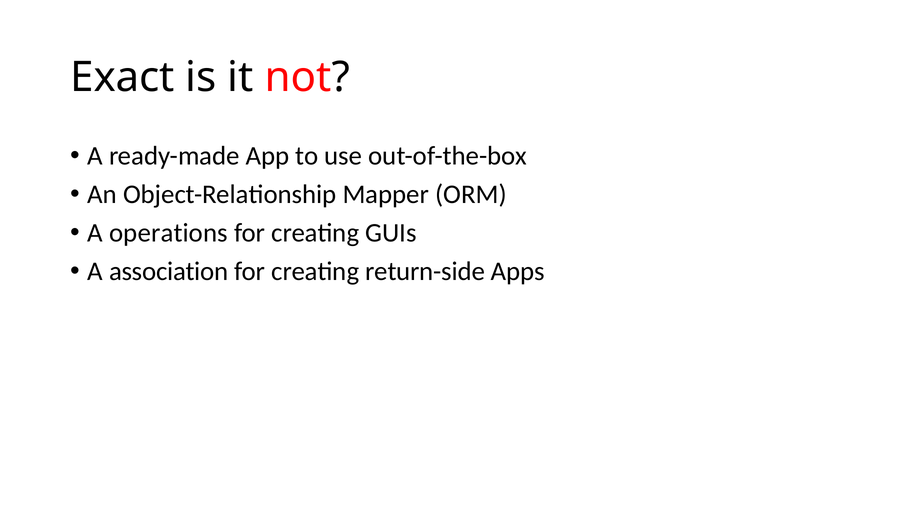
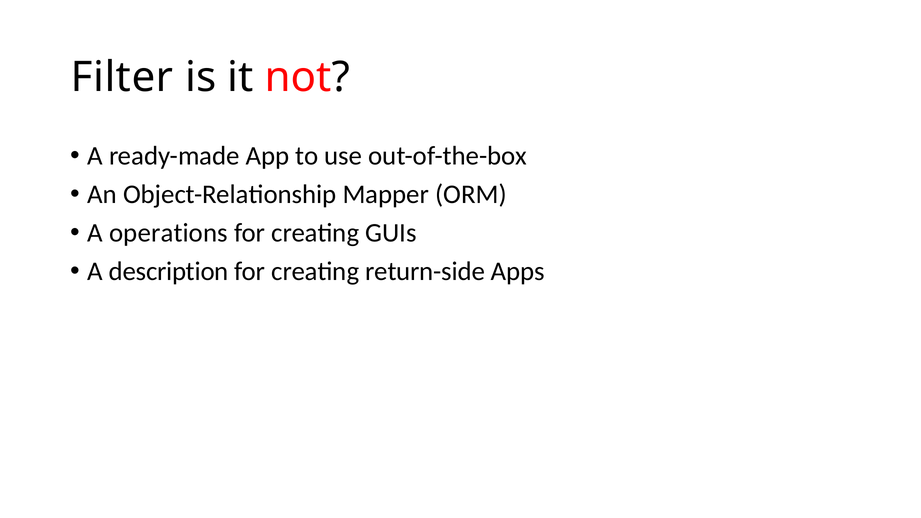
Exact: Exact -> Filter (122, 77)
association: association -> description (169, 272)
